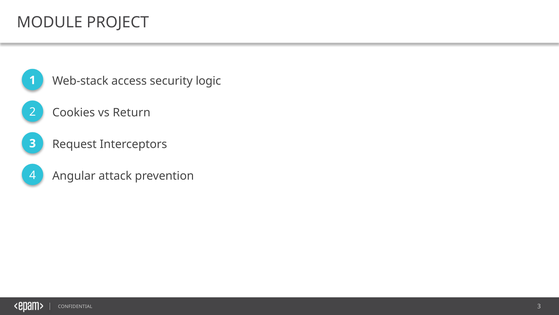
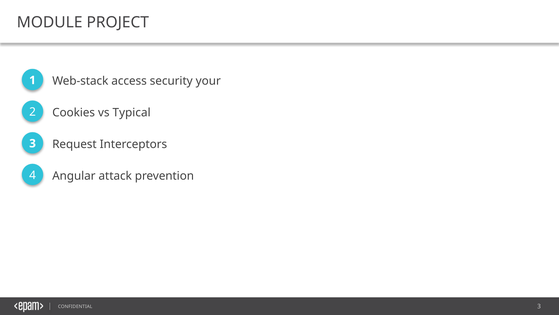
logic: logic -> your (208, 81)
Return: Return -> Typical (132, 112)
